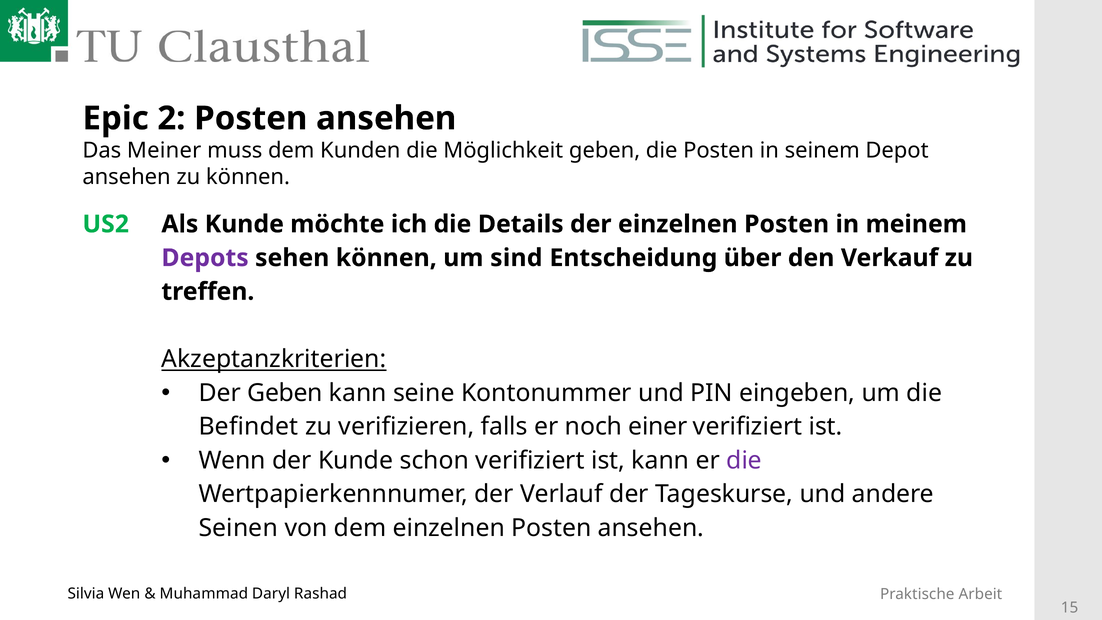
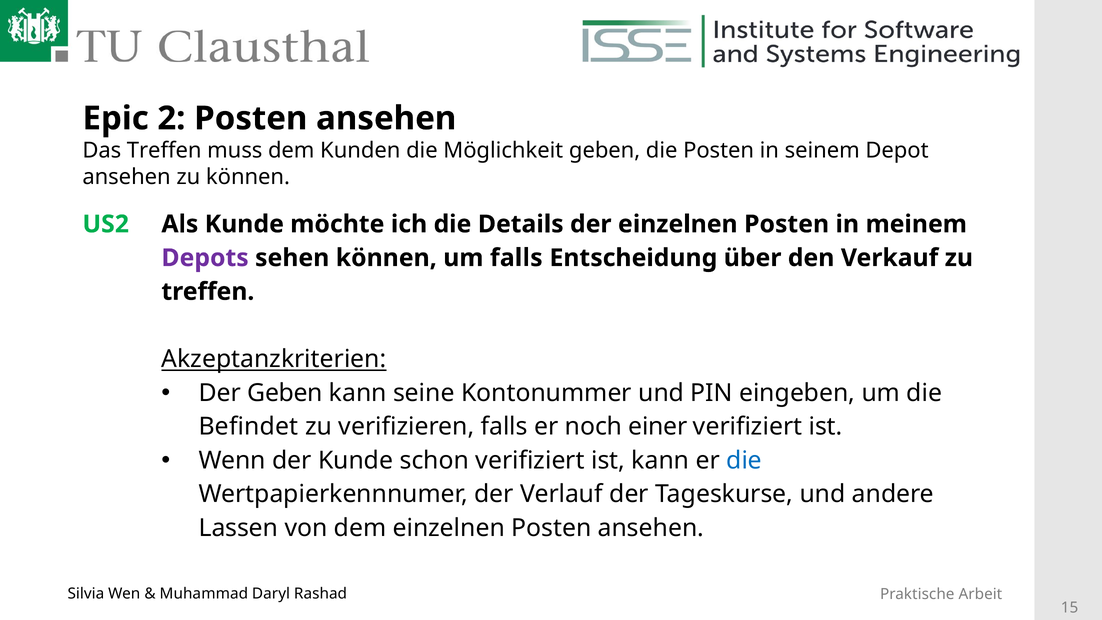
Das Meiner: Meiner -> Treffen (164, 151)
um sind: sind -> falls (516, 258)
die colour: purple -> blue (744, 460)
Seinen: Seinen -> Lassen (238, 528)
